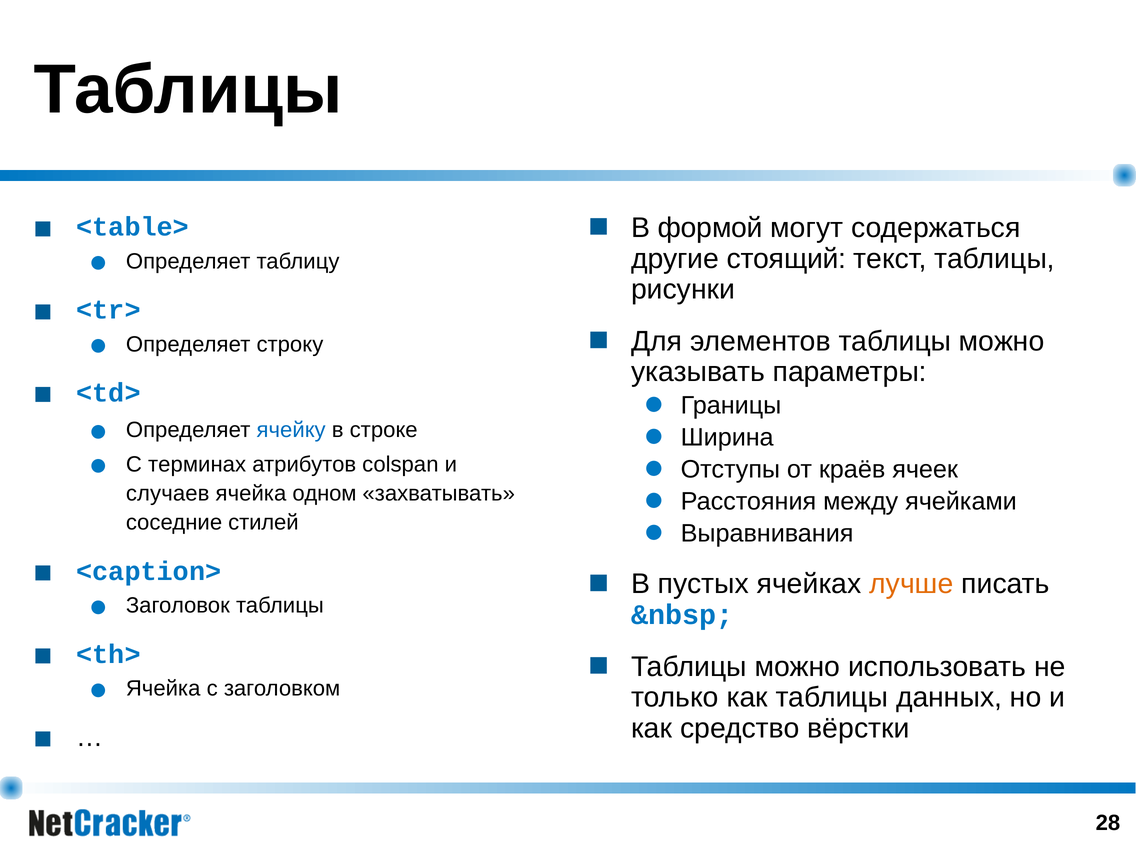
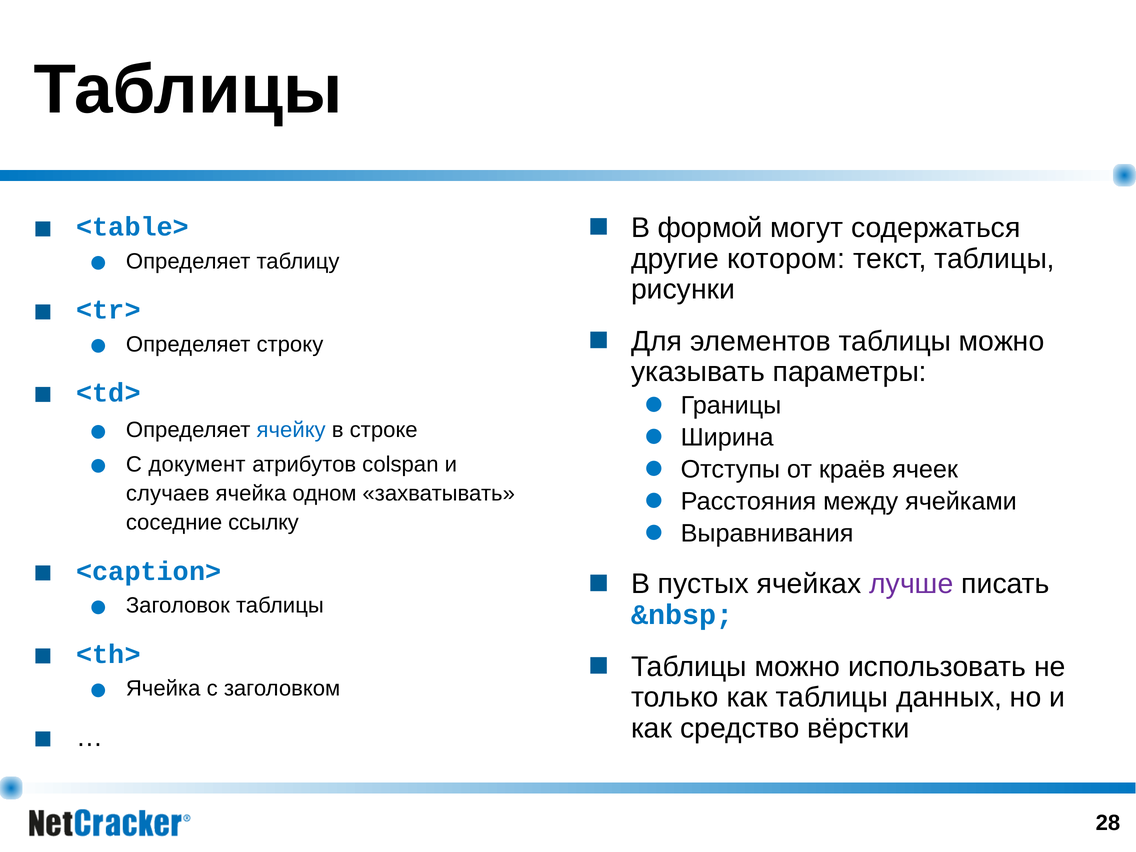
стоящий: стоящий -> котором (786, 259)
терминах: терминах -> документ (197, 464)
стилей: стилей -> ссылку (263, 523)
лучше colour: orange -> purple (911, 584)
